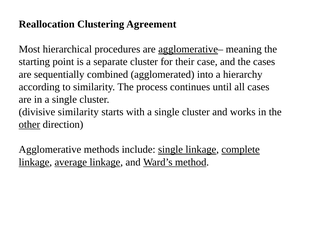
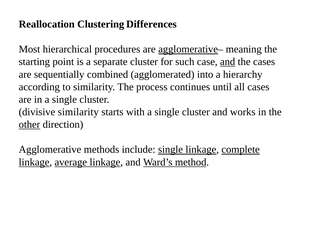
Agreement: Agreement -> Differences (151, 24)
their: their -> such (185, 62)
and underline: none -> present (228, 62)
